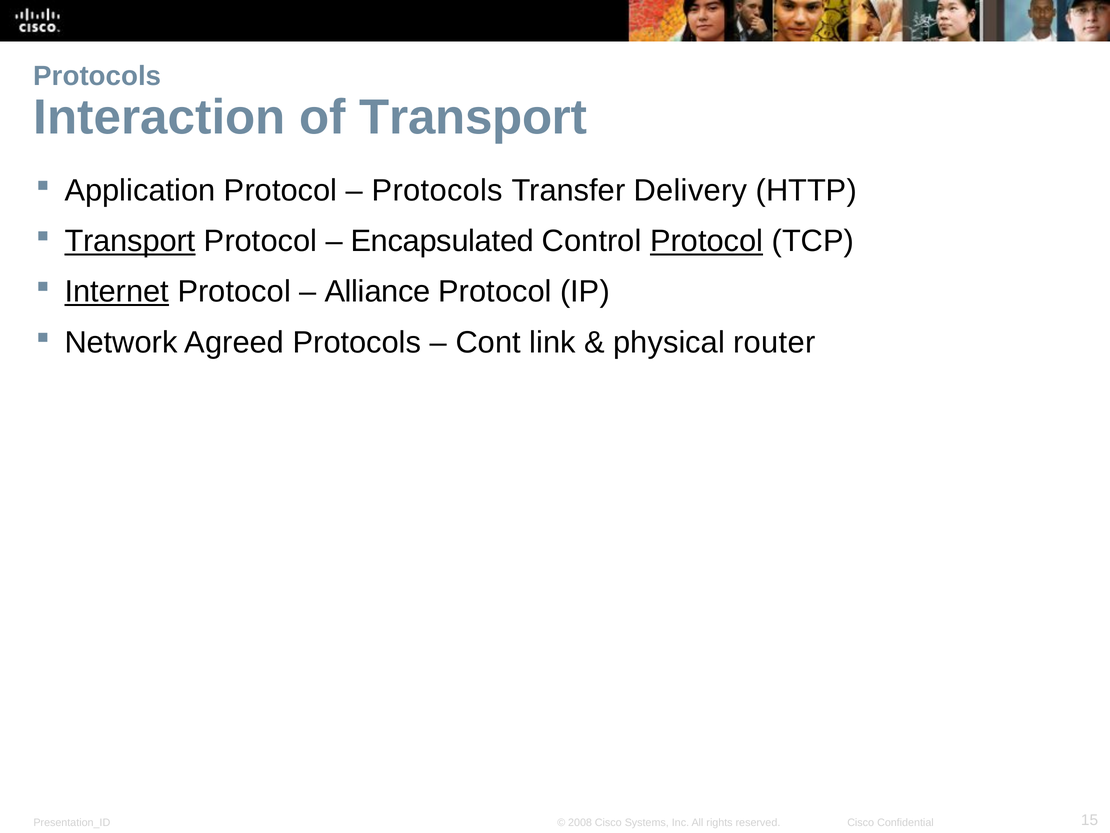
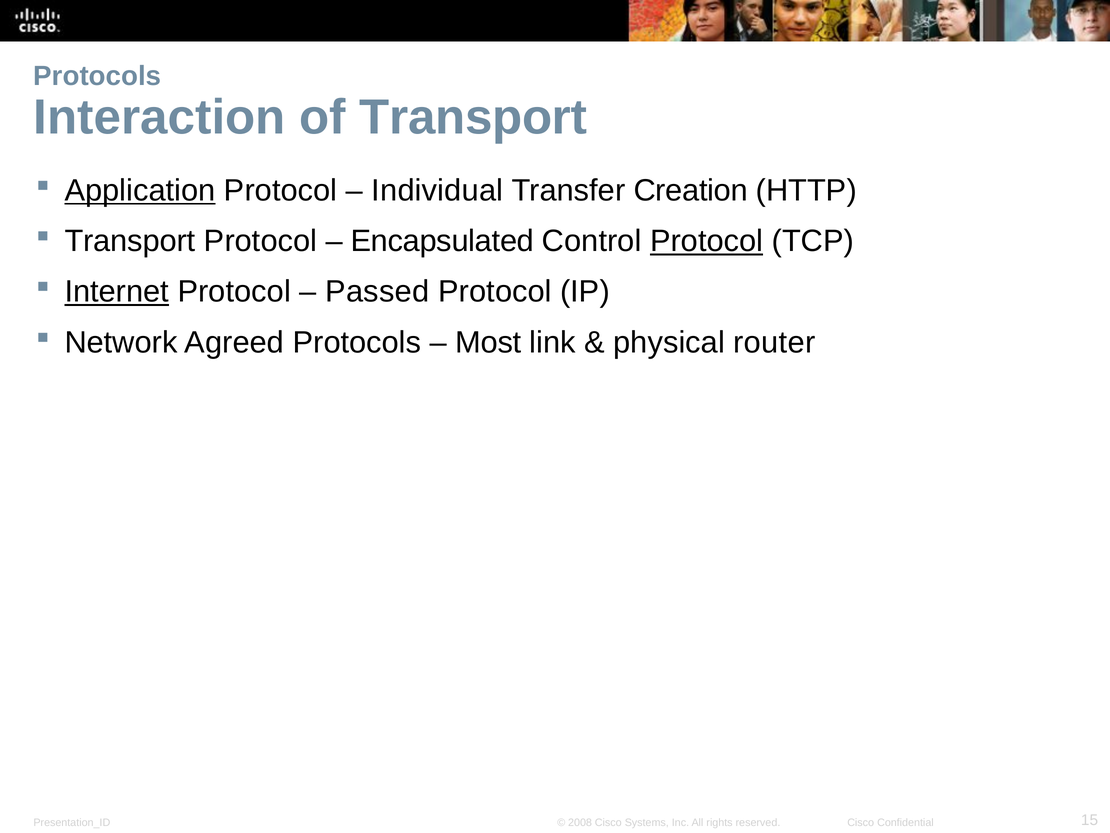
Application underline: none -> present (140, 190)
Protocols: Protocols -> Individual (437, 190)
Delivery: Delivery -> Creation (691, 190)
Transport underline: present -> none (130, 241)
Alliance: Alliance -> Passed (377, 292)
Cont: Cont -> Most (488, 342)
